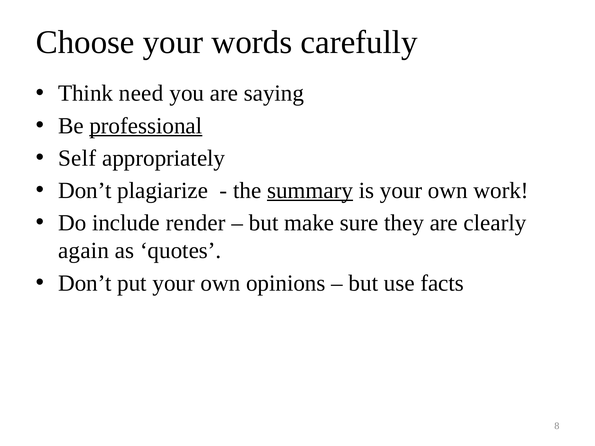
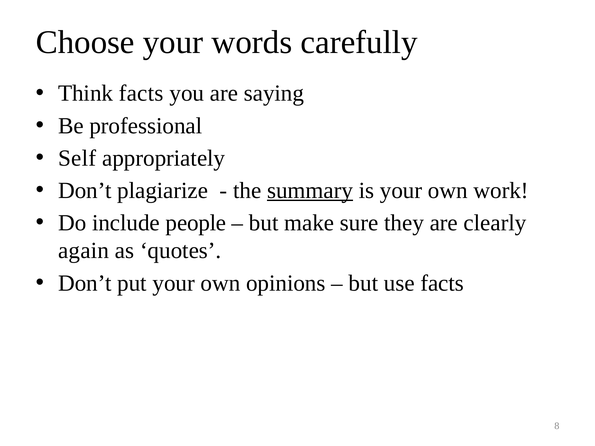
Think need: need -> facts (141, 93)
professional underline: present -> none (146, 126)
render: render -> people (196, 223)
